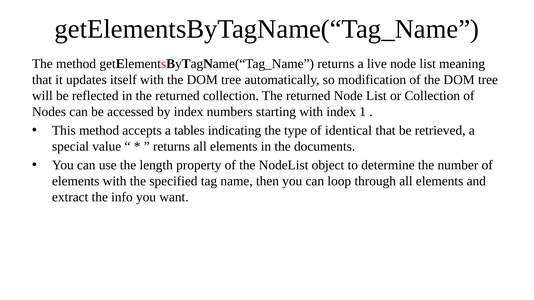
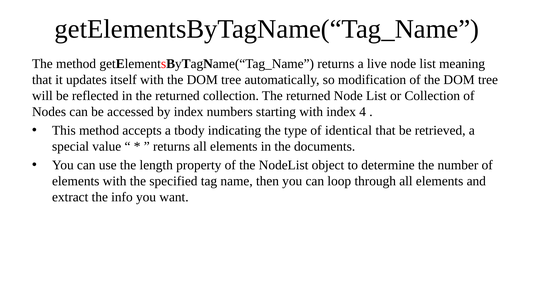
1: 1 -> 4 (363, 112)
tables: tables -> tbody (189, 131)
